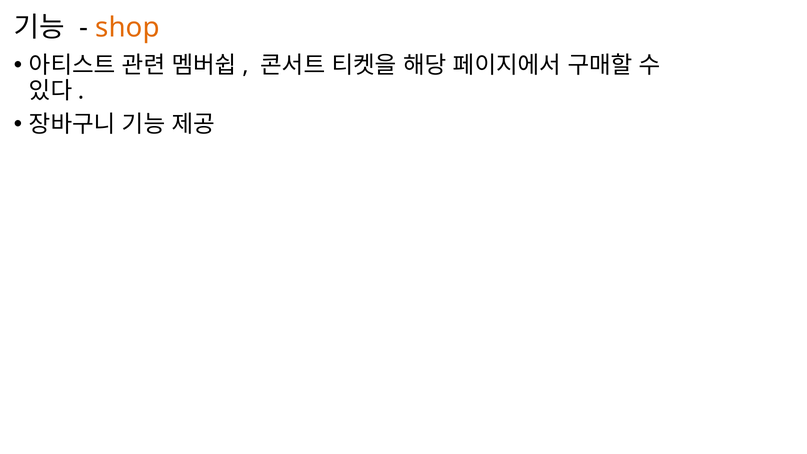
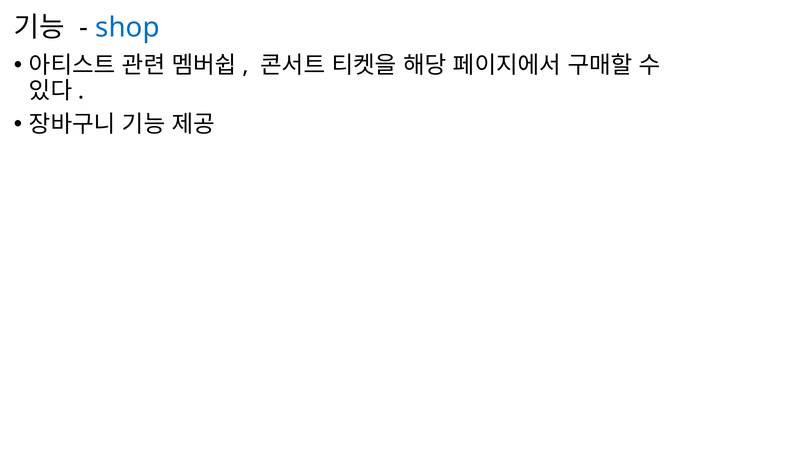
shop colour: orange -> blue (127, 27)
